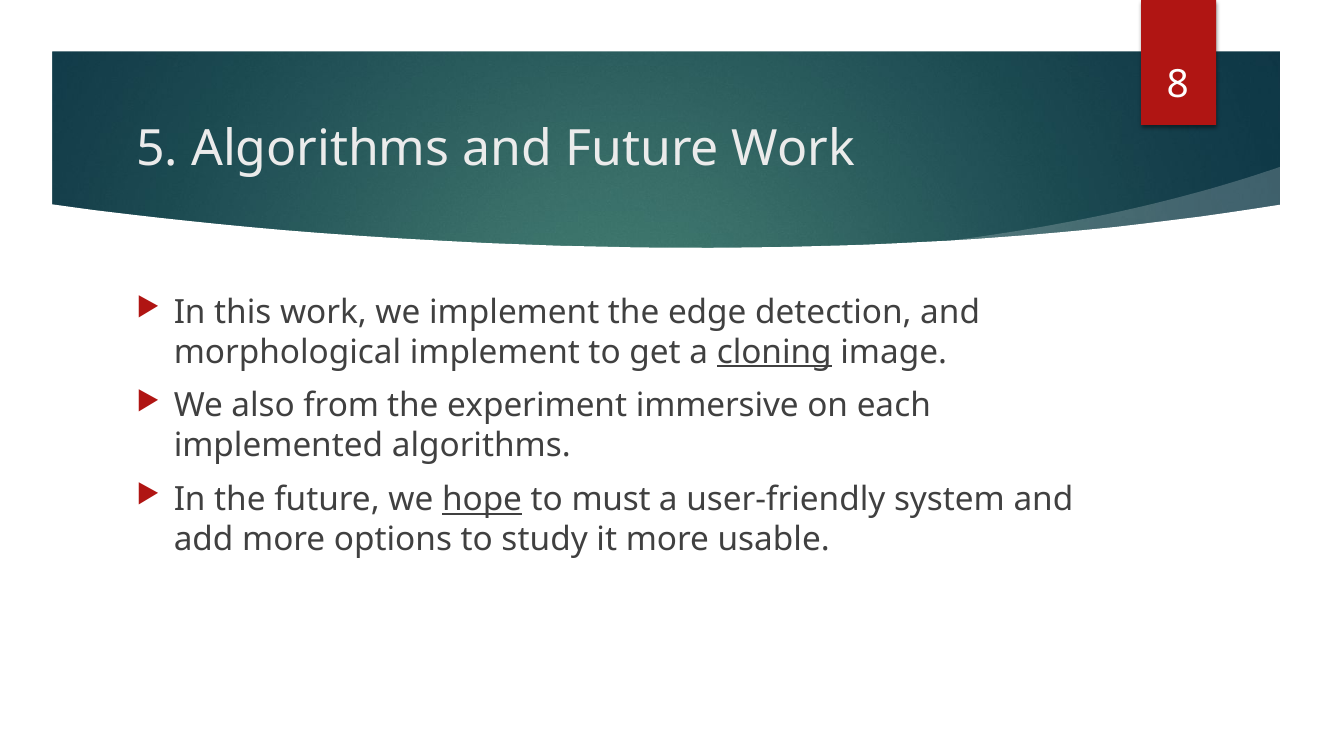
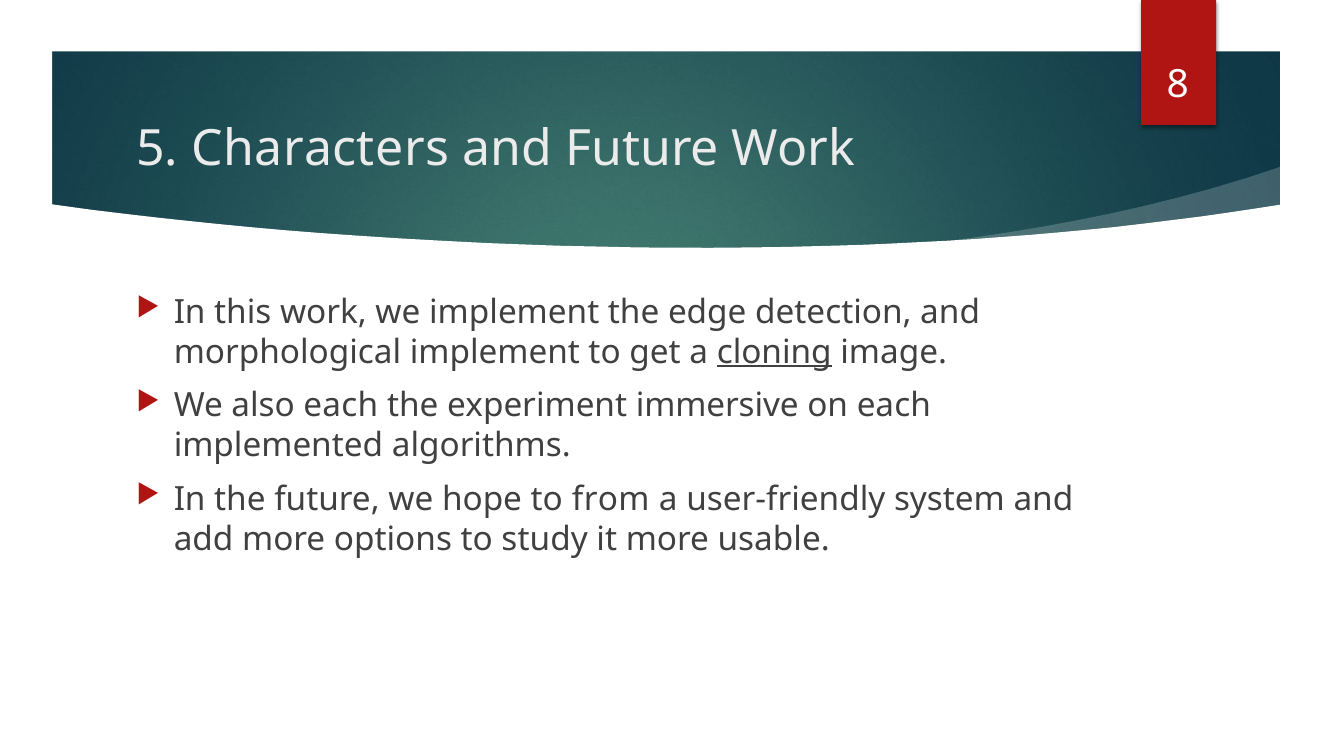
5 Algorithms: Algorithms -> Characters (320, 149)
also from: from -> each (341, 406)
hope underline: present -> none (482, 500)
must: must -> from (611, 500)
